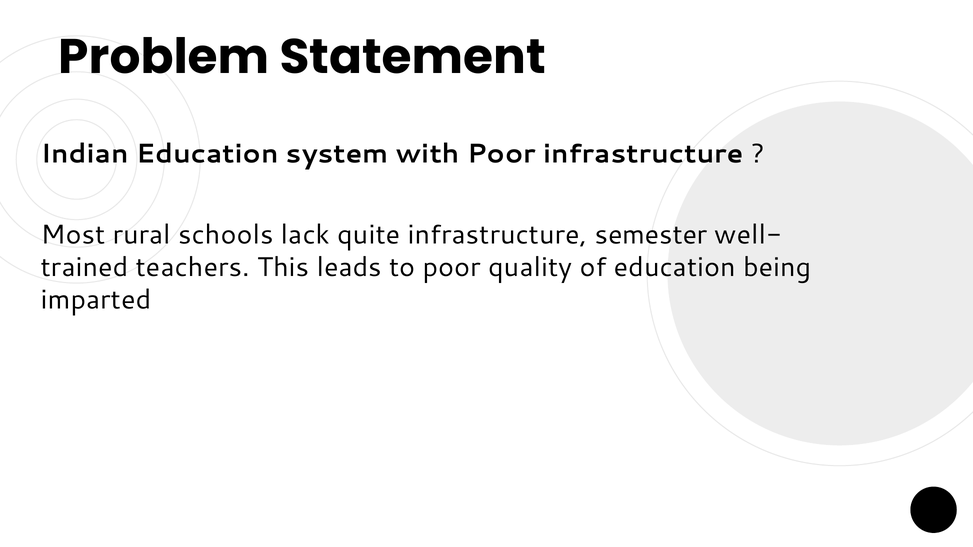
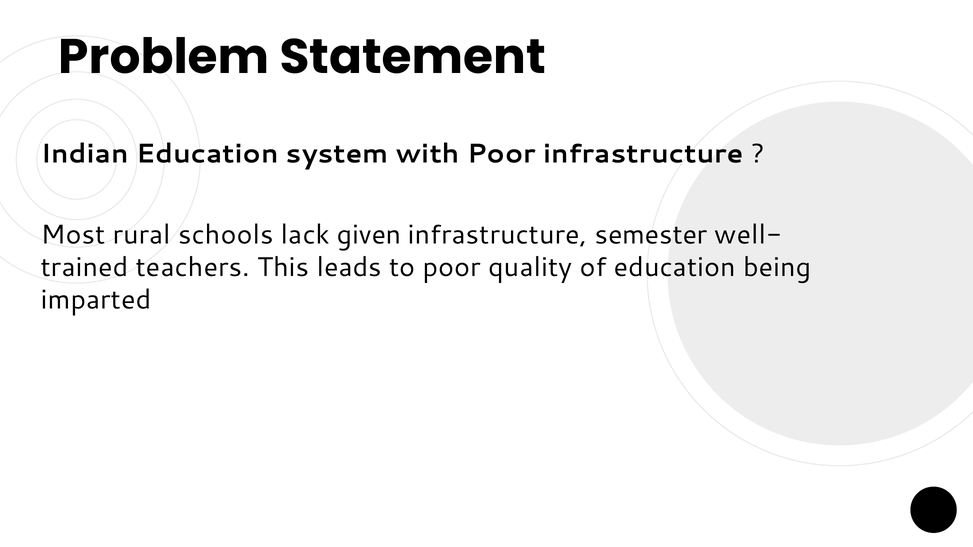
quite: quite -> given (369, 235)
